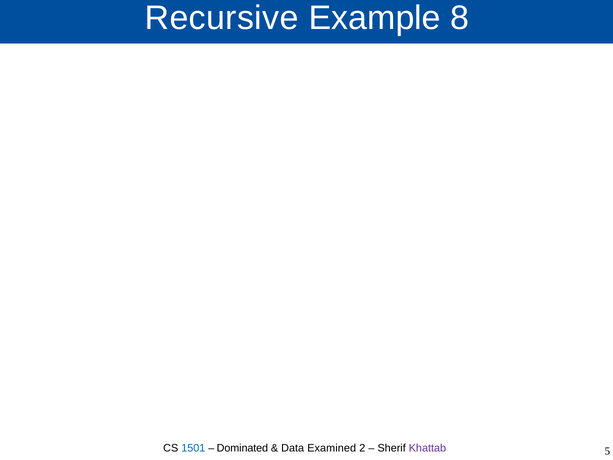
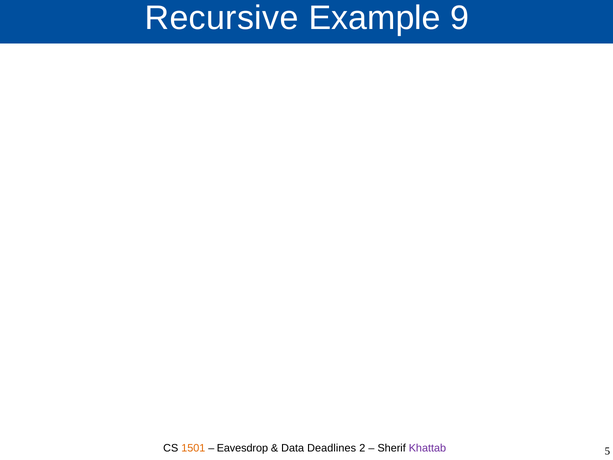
8: 8 -> 9 (460, 18)
1501 colour: blue -> orange (193, 448)
Dominated: Dominated -> Eavesdrop (242, 448)
Examined: Examined -> Deadlines (332, 448)
